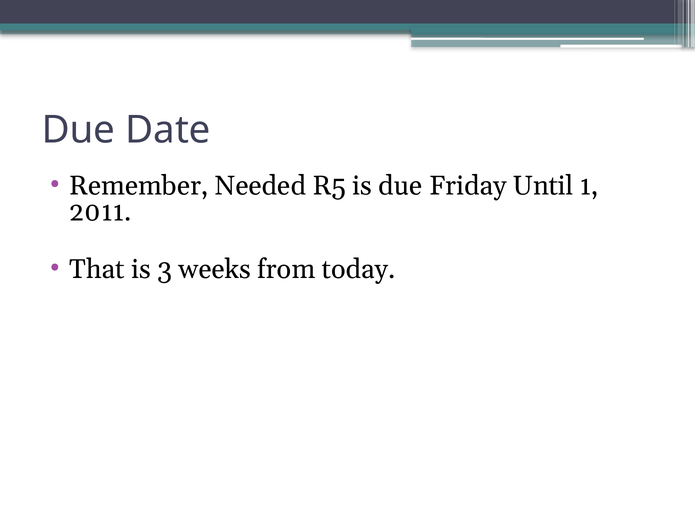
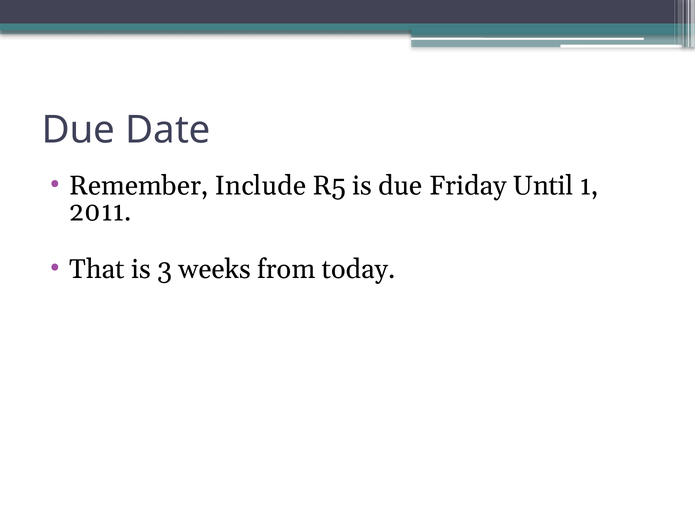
Needed: Needed -> Include (260, 186)
